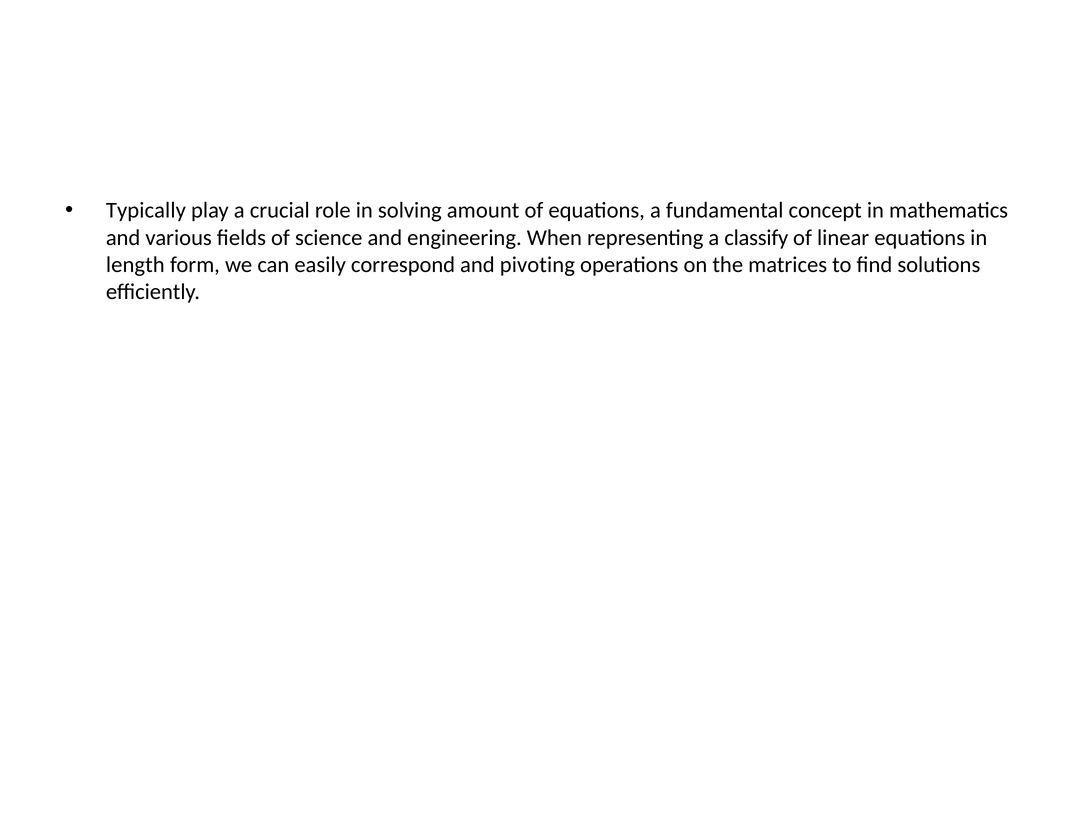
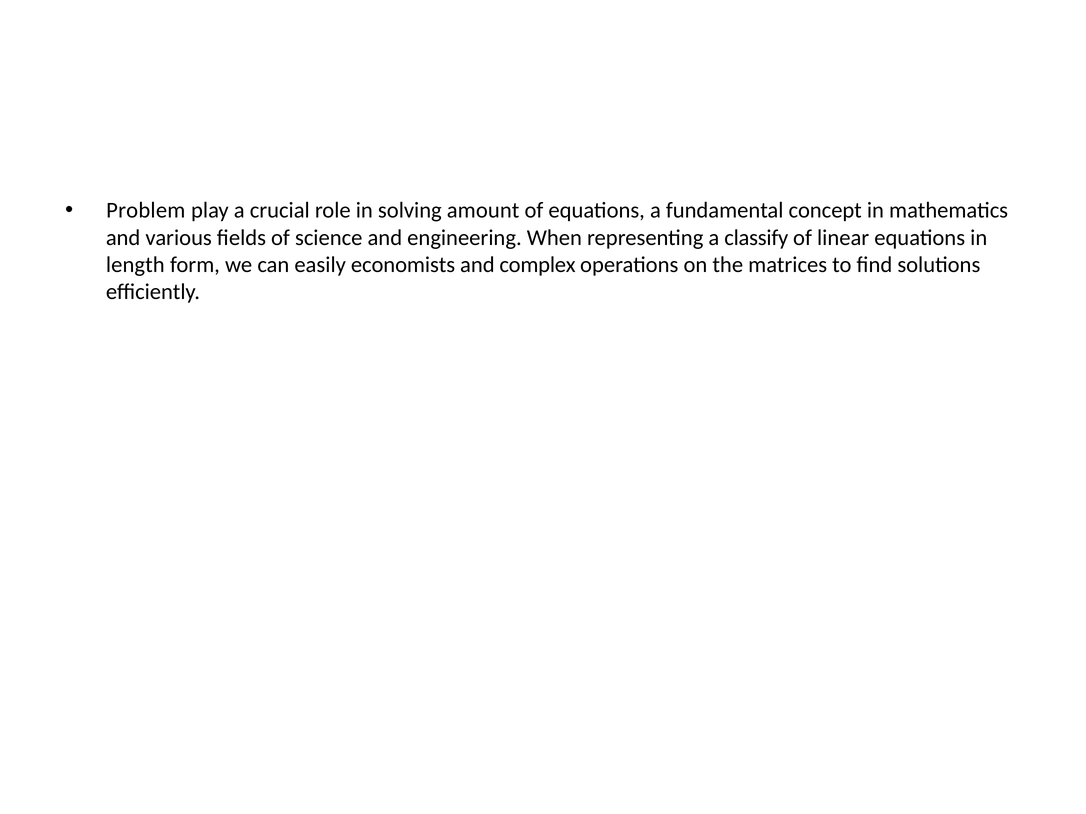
Typically: Typically -> Problem (146, 211)
correspond: correspond -> economists (403, 265)
pivoting: pivoting -> complex (538, 265)
